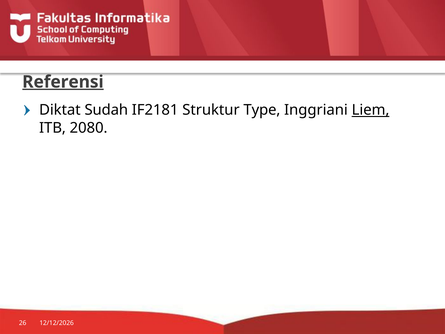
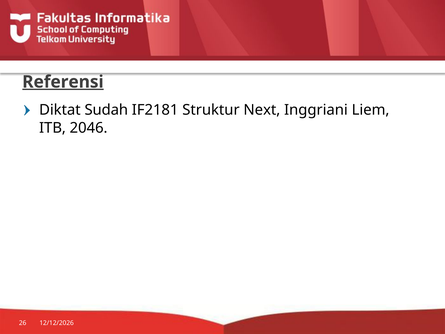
Type: Type -> Next (262, 110)
Liem underline: present -> none (371, 110)
2080: 2080 -> 2046 (89, 128)
